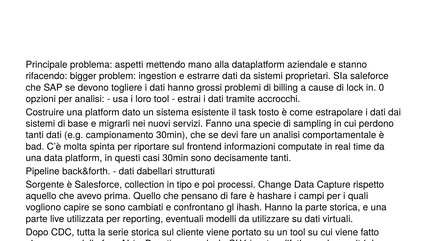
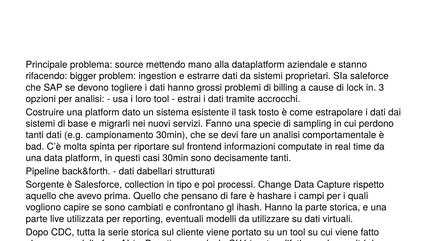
problema aspetti: aspetti -> source (129, 65)
0: 0 -> 3 (381, 88)
